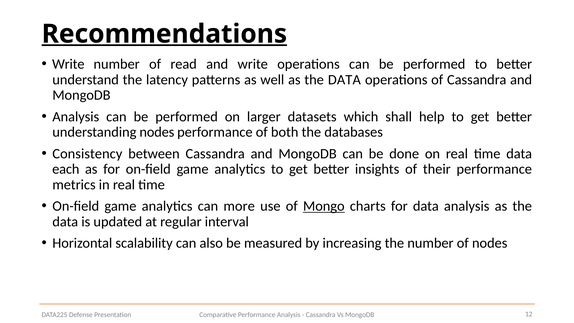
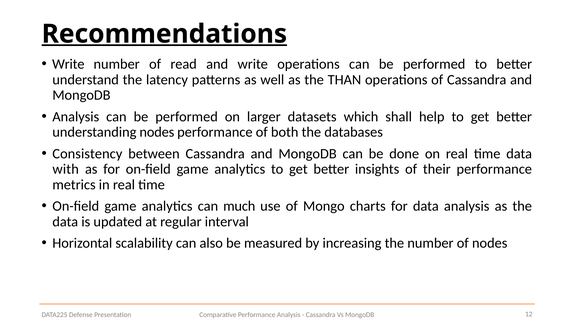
well as the DATA: DATA -> THAN (344, 80)
each: each -> with (66, 169)
more: more -> much (239, 206)
Mongo underline: present -> none (324, 206)
